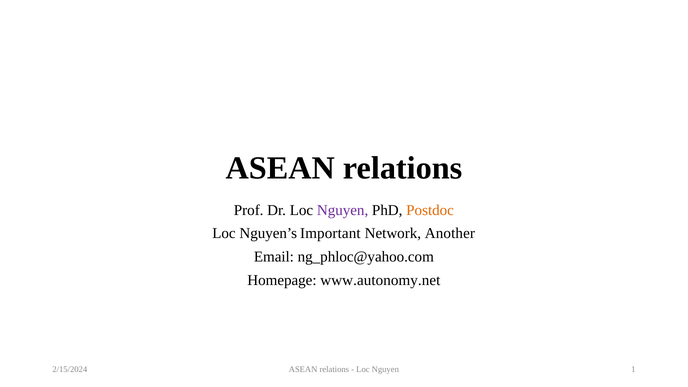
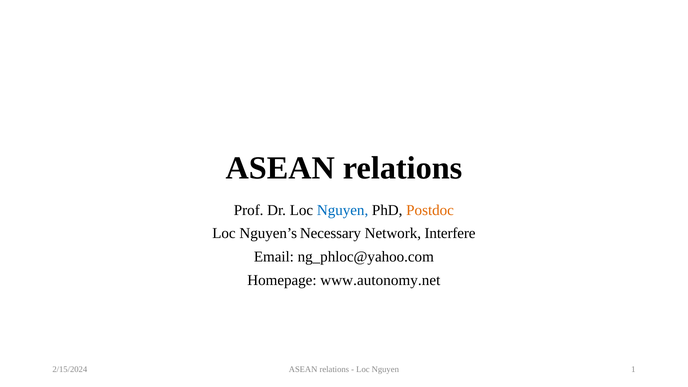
Nguyen colour: purple -> blue (343, 210)
Important: Important -> Necessary (330, 234)
Another: Another -> Interfere (450, 234)
